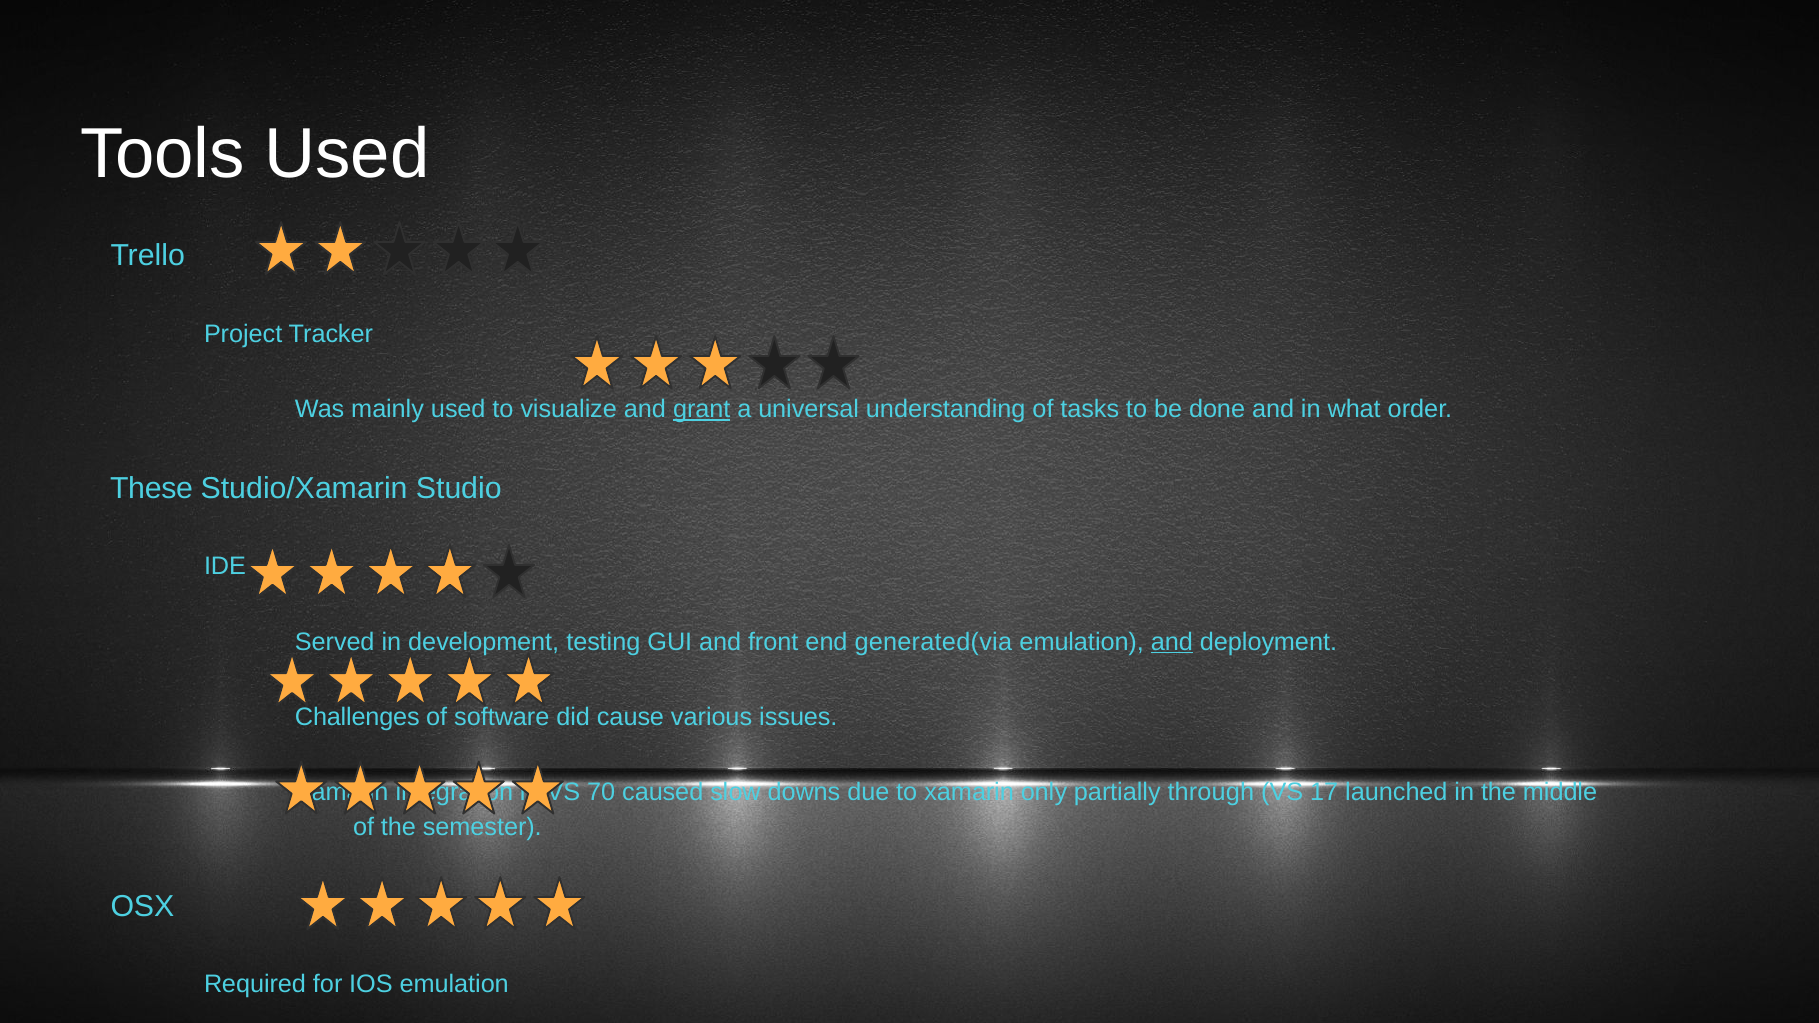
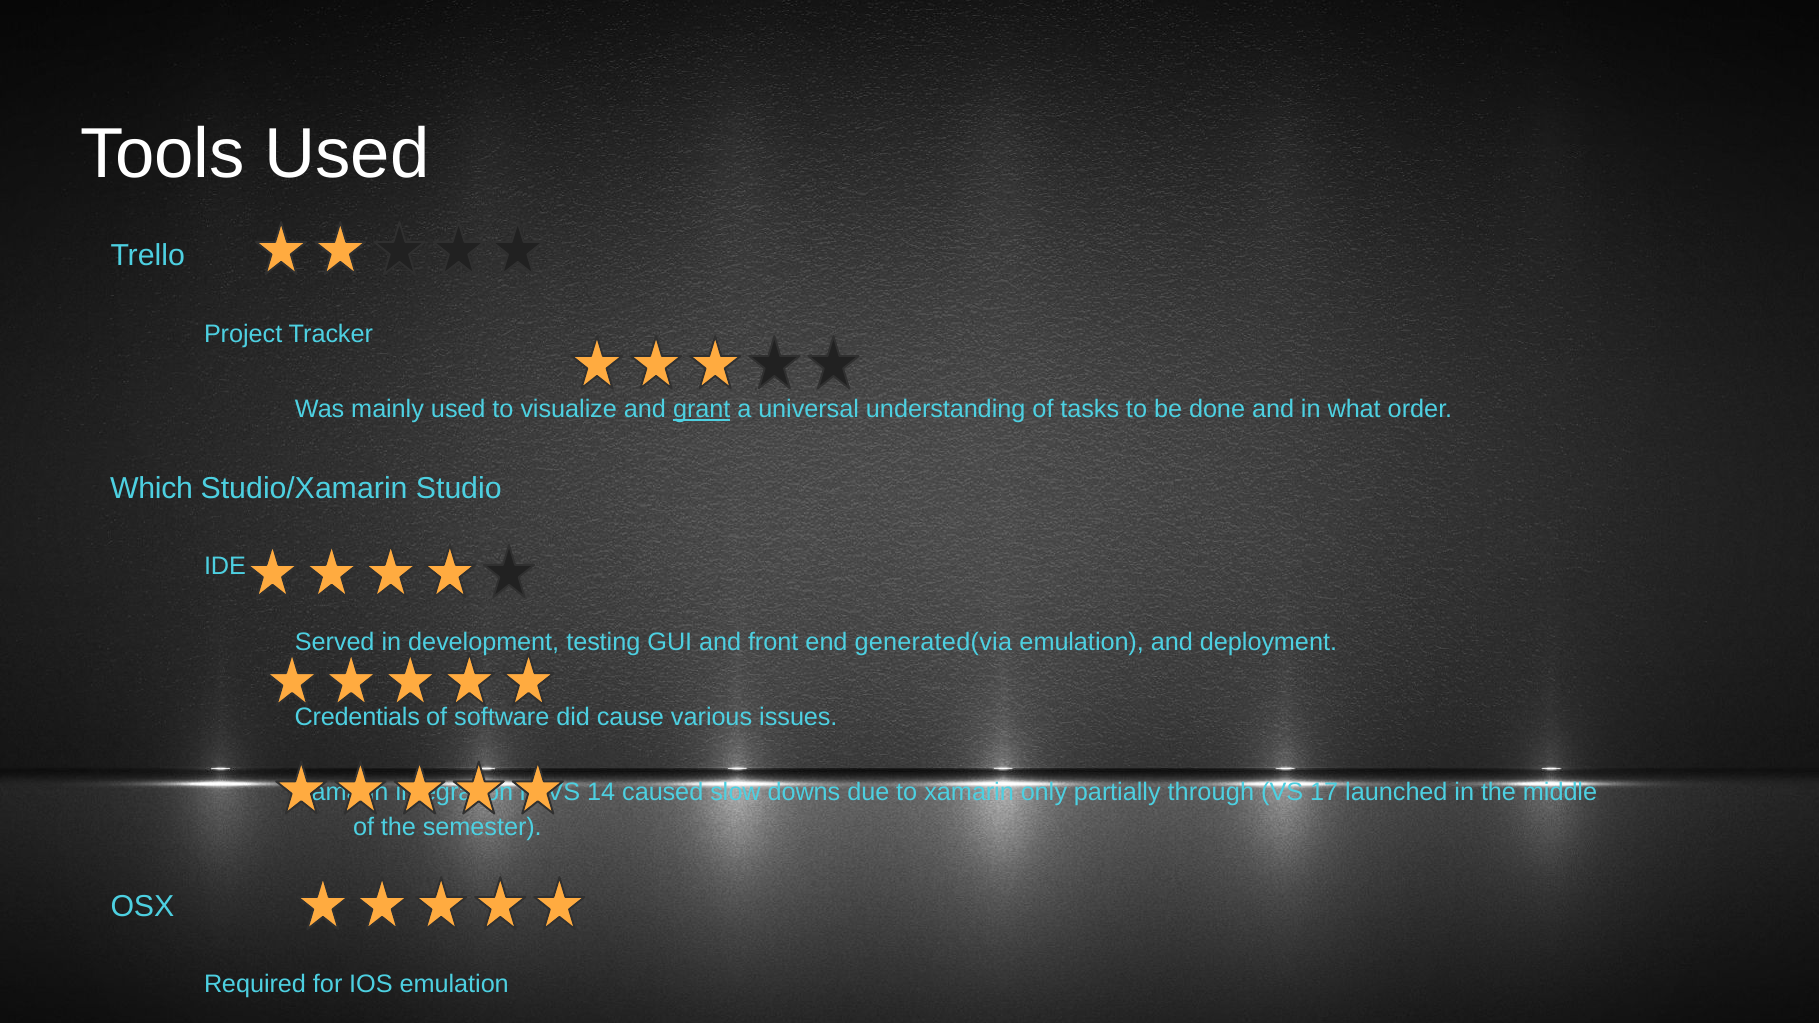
These: These -> Which (152, 489)
and underline: present -> none (1172, 642)
Challenges: Challenges -> Credentials (357, 717)
70: 70 -> 14 (601, 792)
